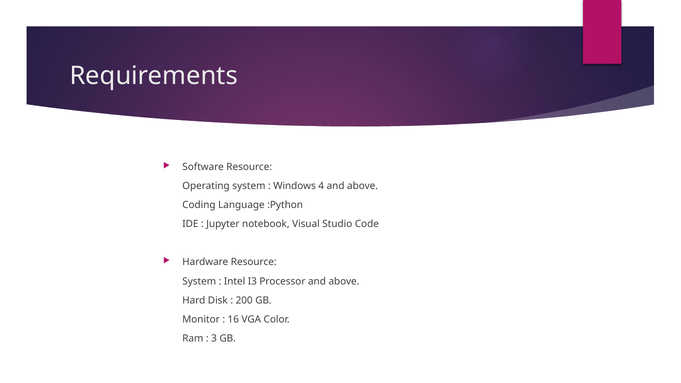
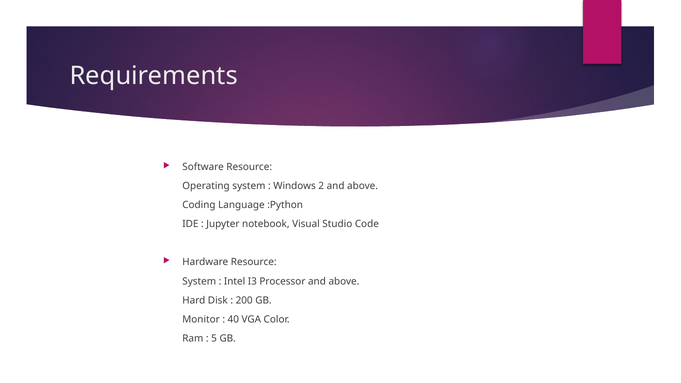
4: 4 -> 2 (321, 186)
16: 16 -> 40 (233, 319)
3: 3 -> 5 (214, 338)
